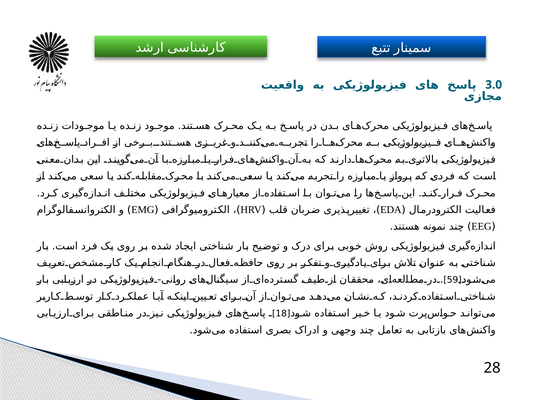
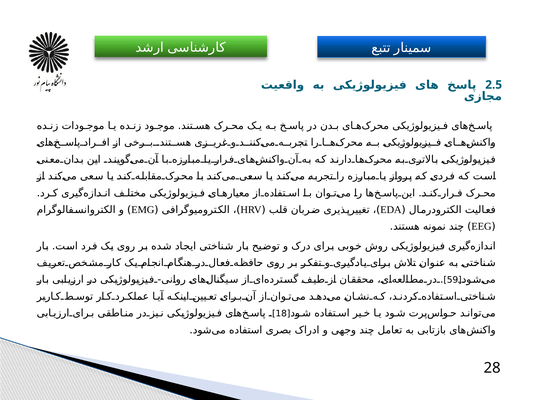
3.0: 3.0 -> 2.5 (494, 85)
